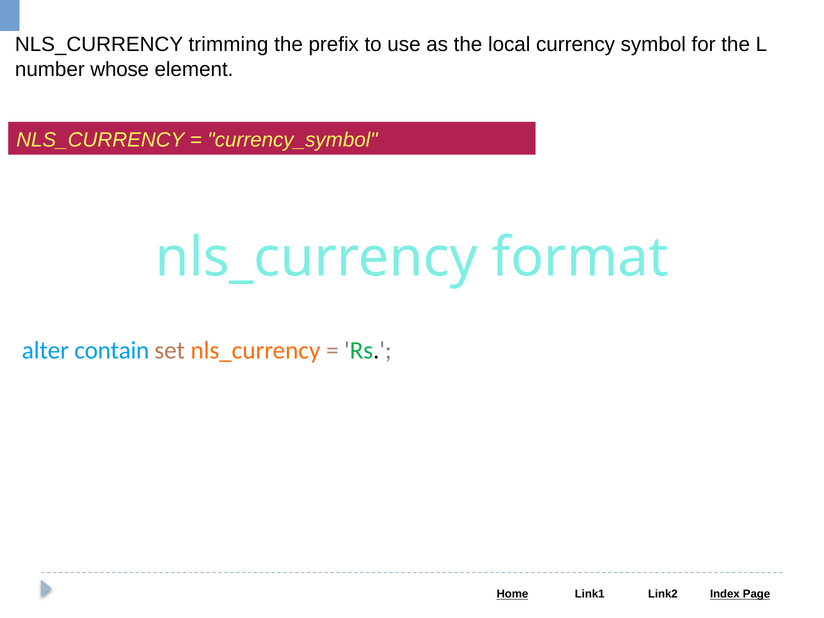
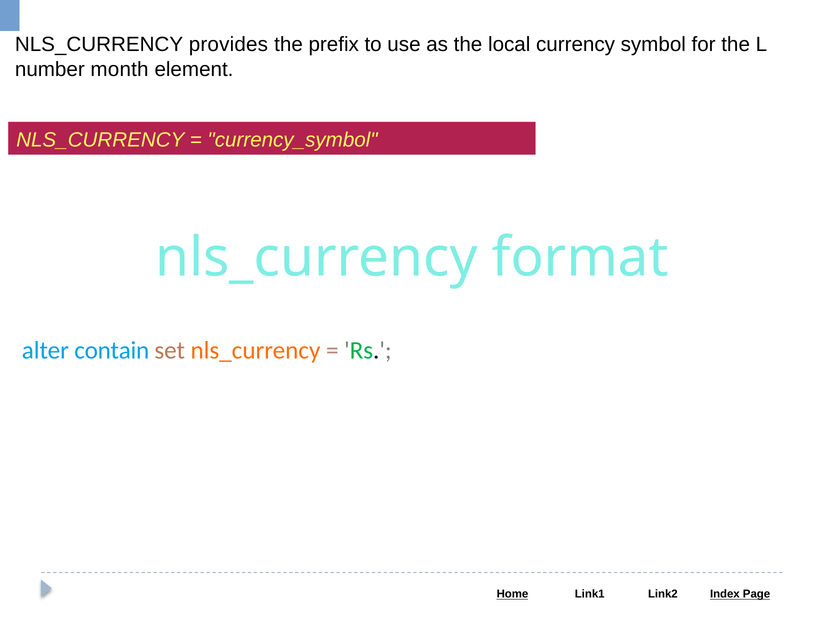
trimming: trimming -> provides (228, 44)
whose: whose -> month (120, 69)
